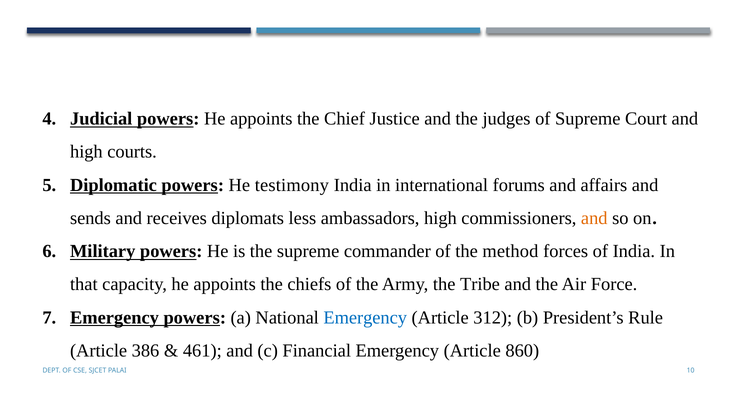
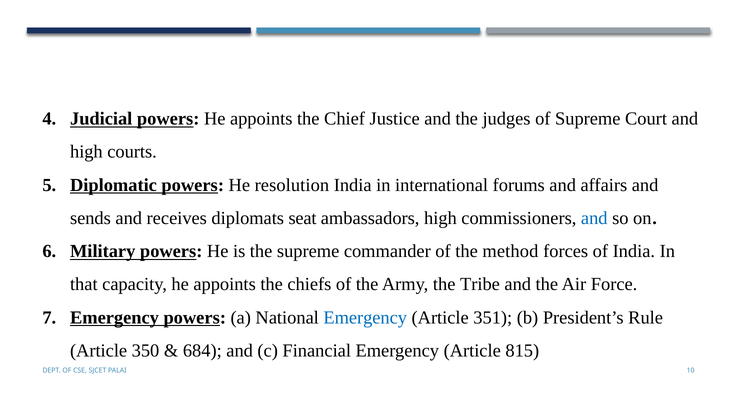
testimony: testimony -> resolution (292, 185)
less: less -> seat (303, 218)
and colour: orange -> blue (594, 218)
312: 312 -> 351 (493, 318)
386: 386 -> 350 (146, 351)
461: 461 -> 684 (202, 351)
860: 860 -> 815 (522, 351)
